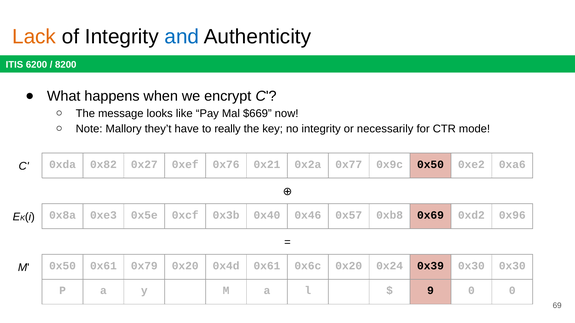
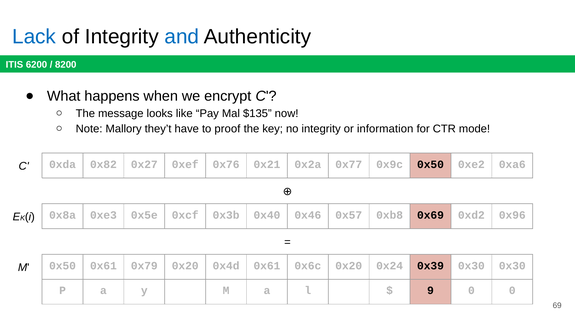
Lack colour: orange -> blue (34, 37)
$669: $669 -> $135 (257, 114)
really: really -> proof (227, 129)
necessarily: necessarily -> information (385, 129)
